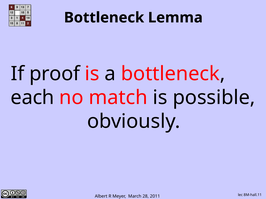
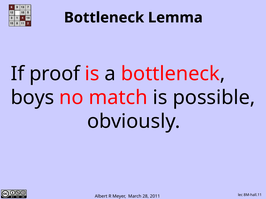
each: each -> boys (32, 98)
